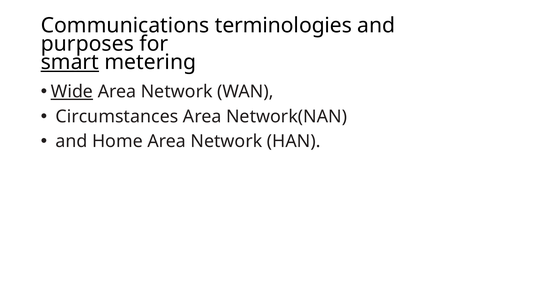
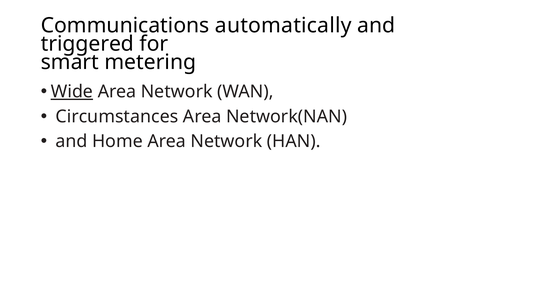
terminologies: terminologies -> automatically (283, 26)
purposes: purposes -> triggered (87, 44)
smart underline: present -> none (70, 62)
